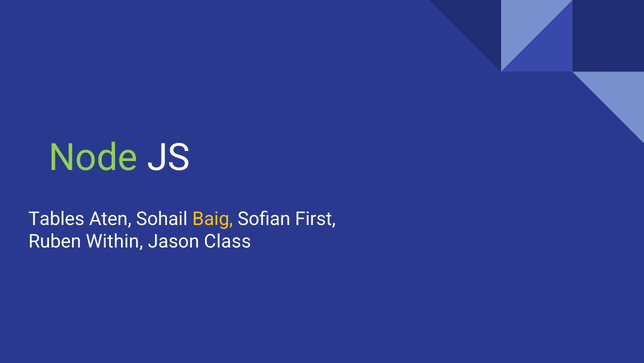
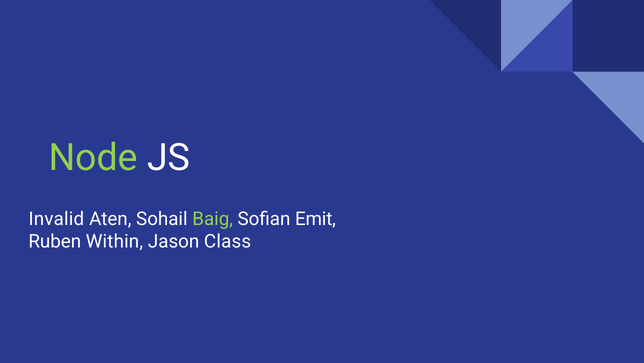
Tables: Tables -> Invalid (56, 219)
Baig colour: yellow -> light green (213, 219)
First: First -> Emit (316, 219)
